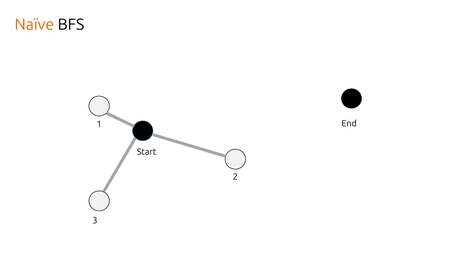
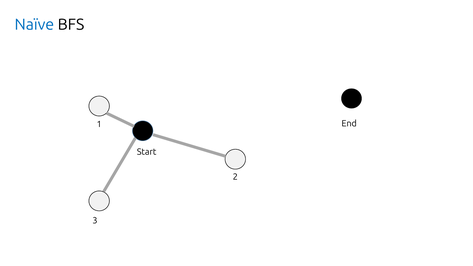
Naïve colour: orange -> blue (34, 25)
